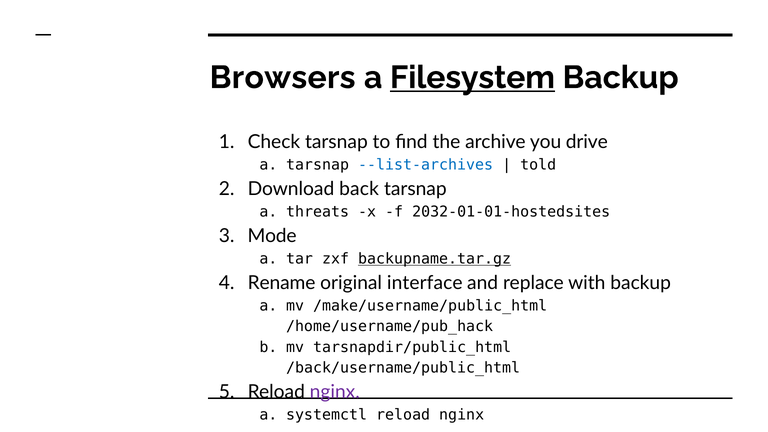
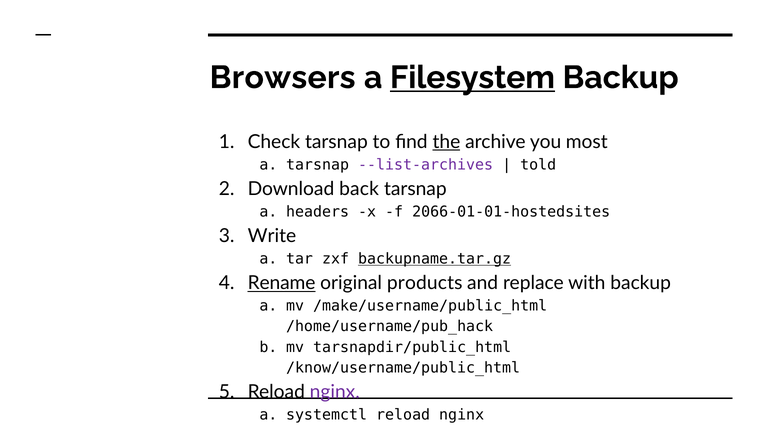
the underline: none -> present (446, 142)
drive: drive -> most (587, 142)
--list-archives colour: blue -> purple (426, 165)
threats: threats -> headers (318, 212)
2032-01-01-hostedsites: 2032-01-01-hostedsites -> 2066-01-01-hostedsites (511, 212)
Mode: Mode -> Write (272, 236)
Rename underline: none -> present (282, 283)
interface: interface -> products (425, 283)
/back/username/public_html: /back/username/public_html -> /know/username/public_html (403, 368)
